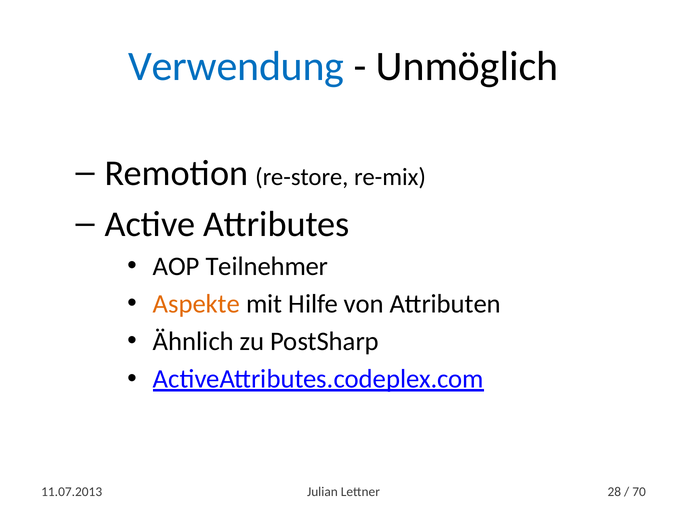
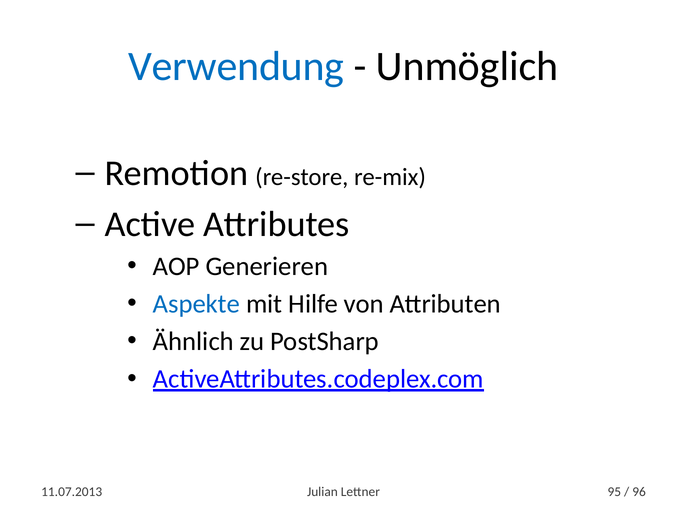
Teilnehmer: Teilnehmer -> Generieren (267, 267)
Aspekte colour: orange -> blue (197, 304)
28: 28 -> 95 (614, 492)
70: 70 -> 96 (639, 492)
